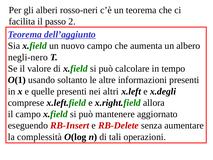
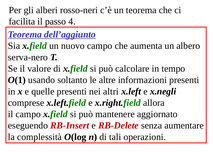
2: 2 -> 4 (72, 21)
negli-nero: negli-nero -> serva-nero (28, 57)
x.degli: x.degli -> x.negli (163, 91)
